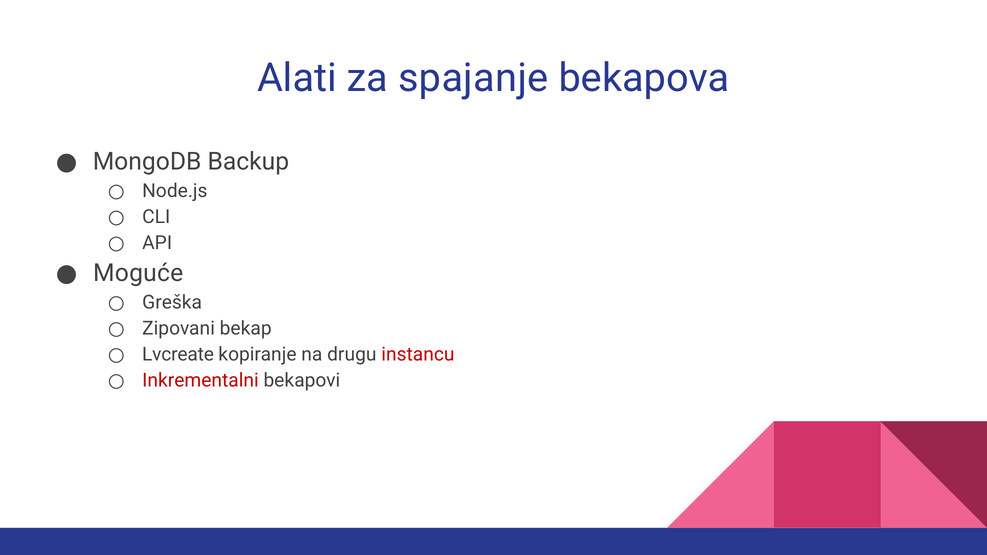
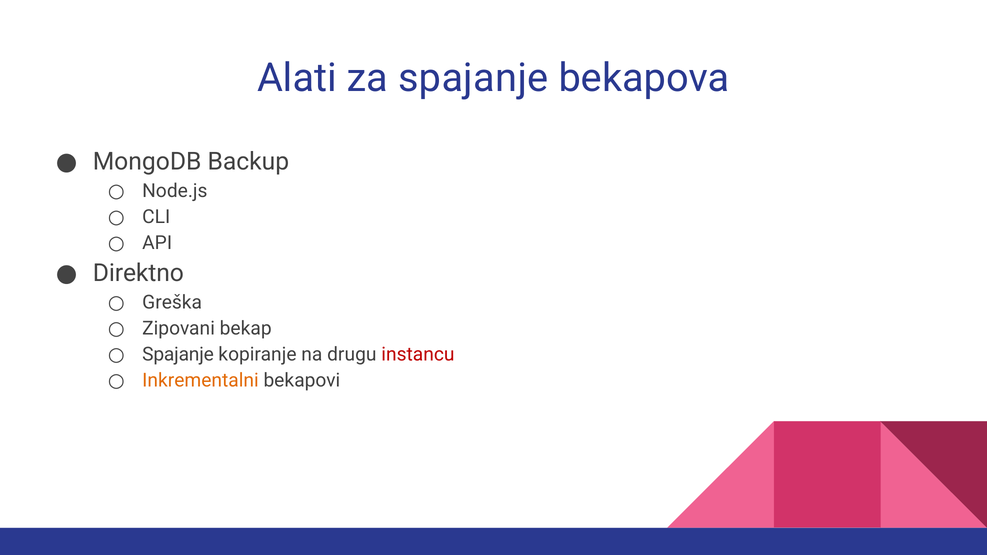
Moguće: Moguće -> Direktno (138, 273)
Lvcreate: Lvcreate -> Spajanje (178, 354)
Inkrementalni colour: red -> orange (200, 381)
